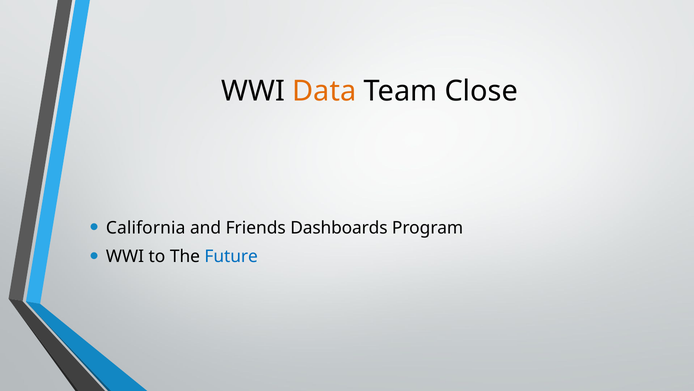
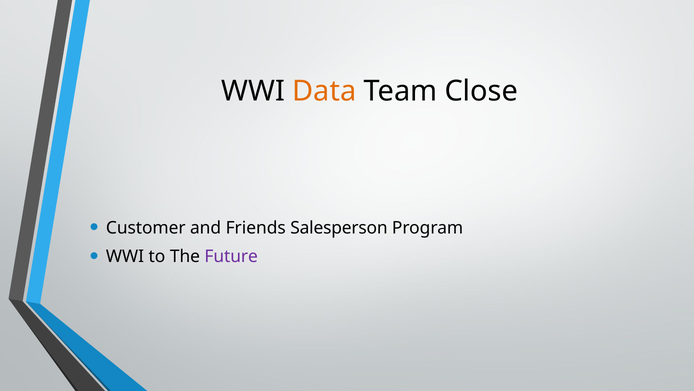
California: California -> Customer (146, 228)
Dashboards: Dashboards -> Salesperson (339, 228)
Future colour: blue -> purple (231, 256)
